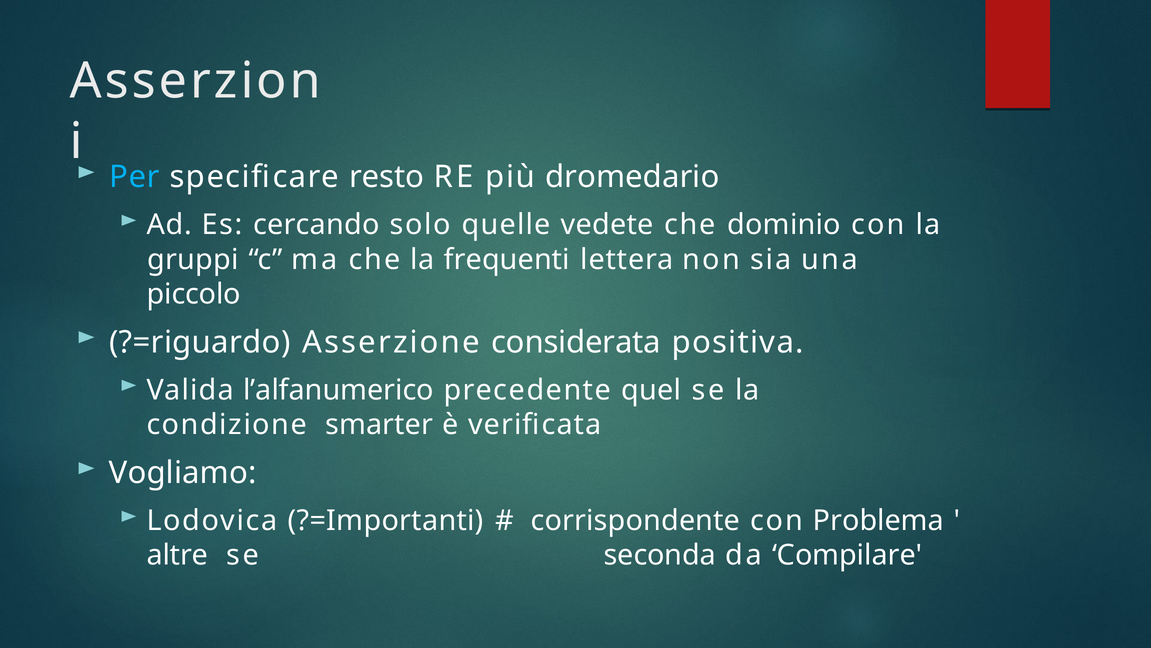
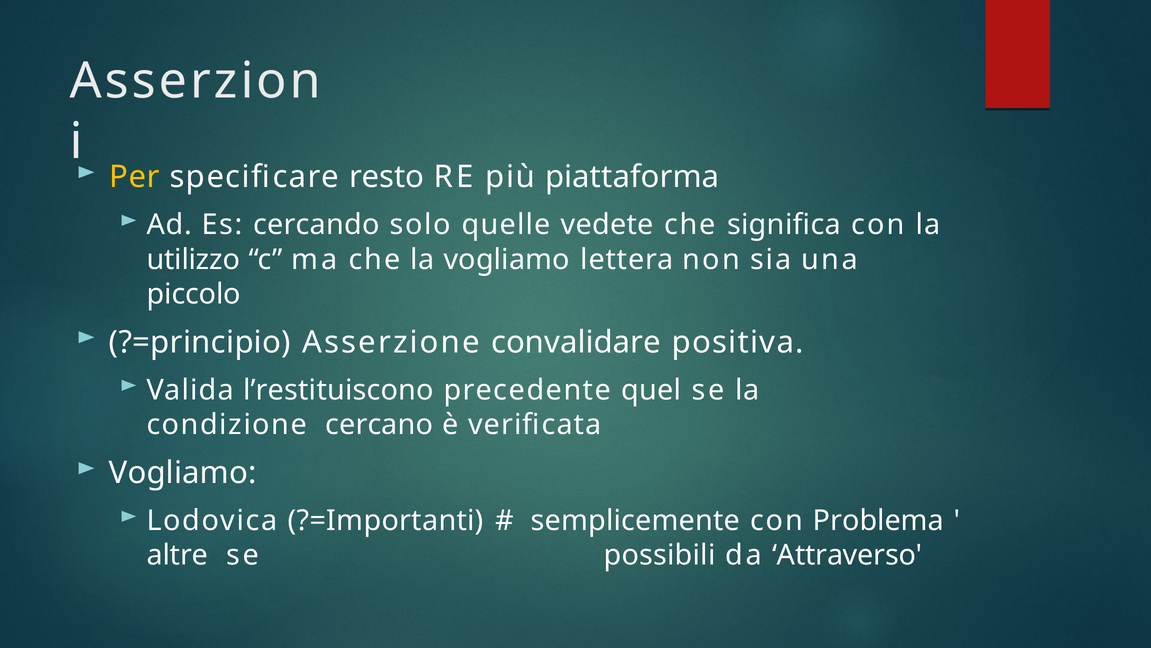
Per colour: light blue -> yellow (134, 177)
dromedario: dromedario -> piattaforma (632, 177)
dominio: dominio -> significa (784, 225)
gruppi: gruppi -> utilizzo (193, 259)
la frequenti: frequenti -> vogliamo (507, 259)
?=riguardo: ?=riguardo -> ?=principio (200, 342)
considerata: considerata -> convalidare (576, 342)
l’alfanumerico: l’alfanumerico -> l’restituiscono (338, 390)
smarter: smarter -> cercano (379, 424)
corrispondente: corrispondente -> semplicemente (635, 520)
seconda: seconda -> possibili (660, 555)
Compilare: Compilare -> Attraverso (847, 555)
